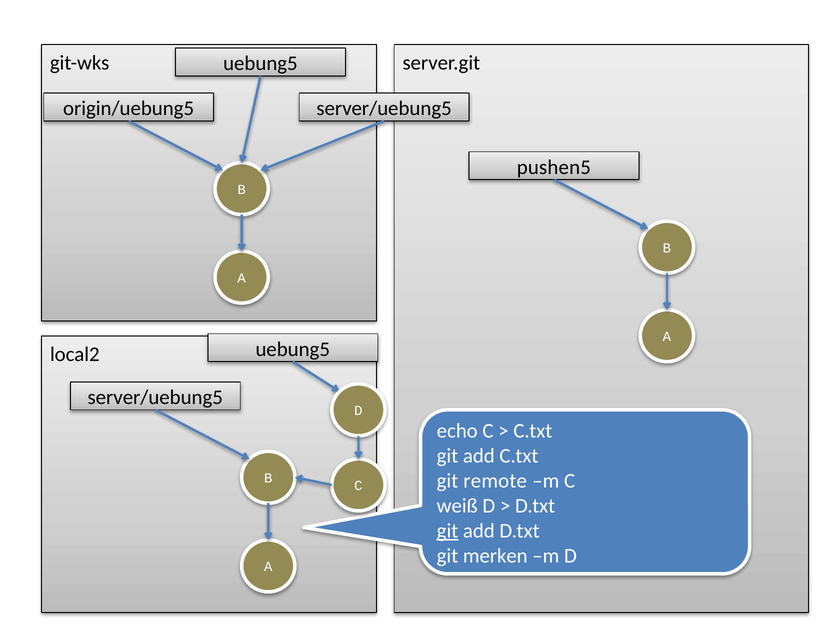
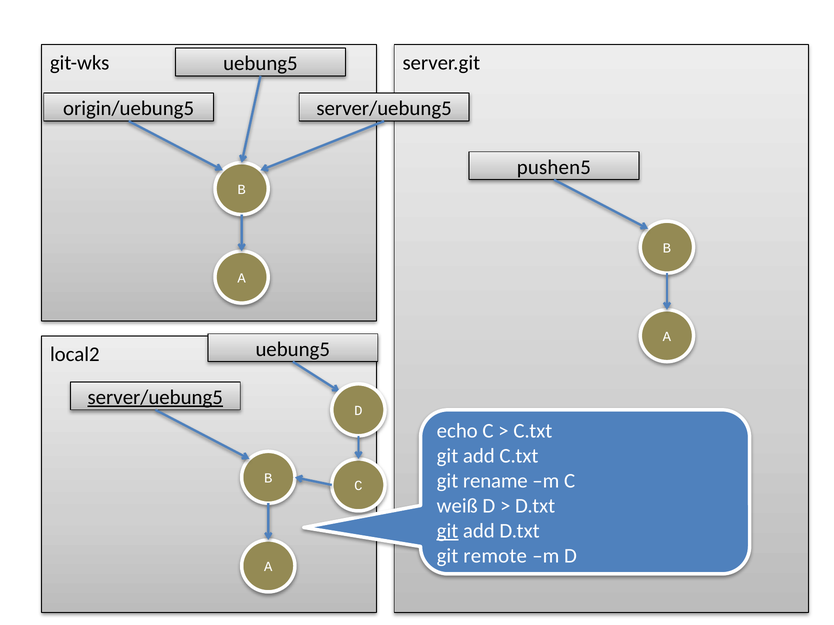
server/uebung5 underline: none -> present (155, 398)
remote: remote -> rename (495, 481)
merken: merken -> remote (495, 556)
